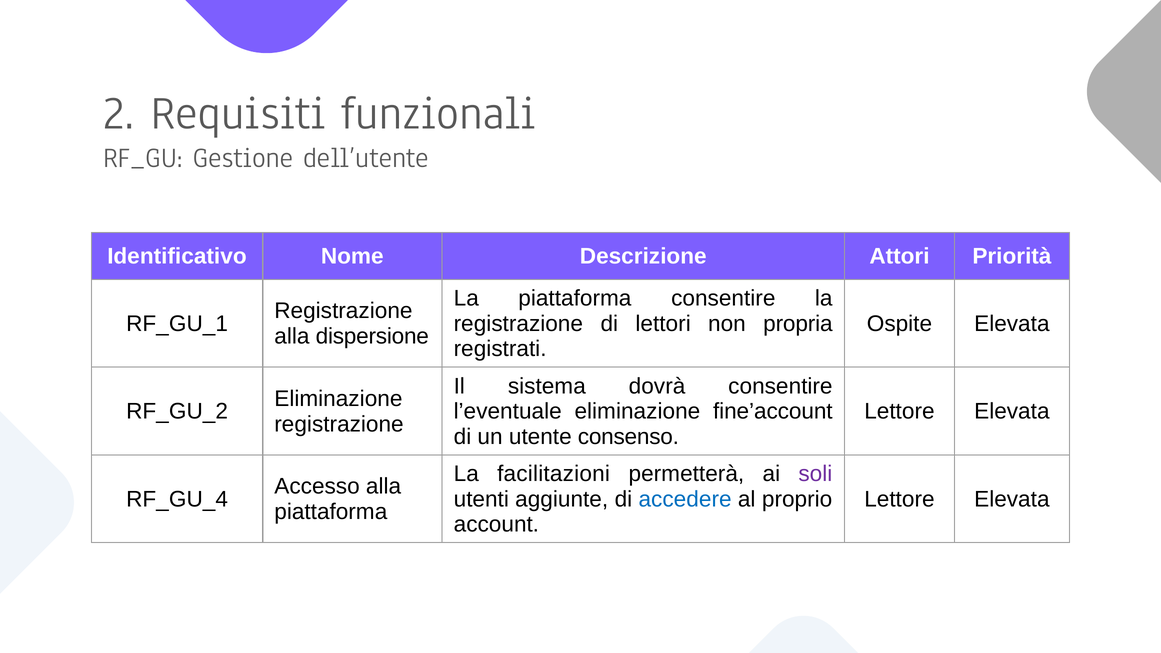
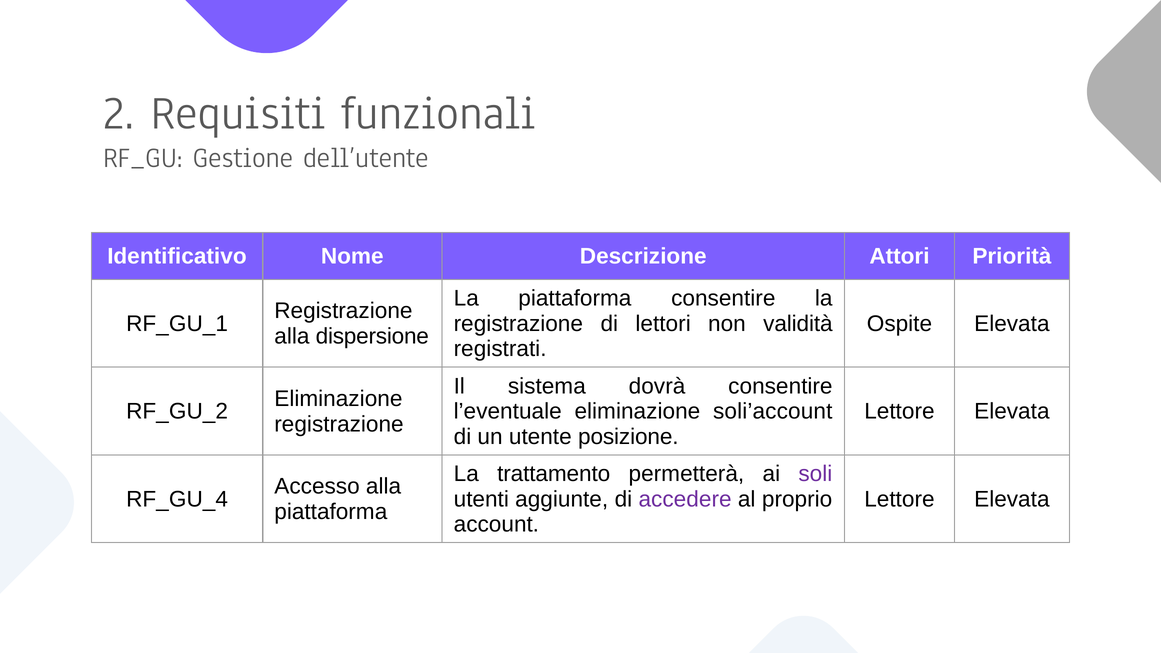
propria: propria -> validità (798, 324)
fine’account: fine’account -> soli’account (773, 411)
consenso: consenso -> posizione (628, 437)
facilitazioni: facilitazioni -> trattamento (554, 474)
accedere colour: blue -> purple (685, 499)
